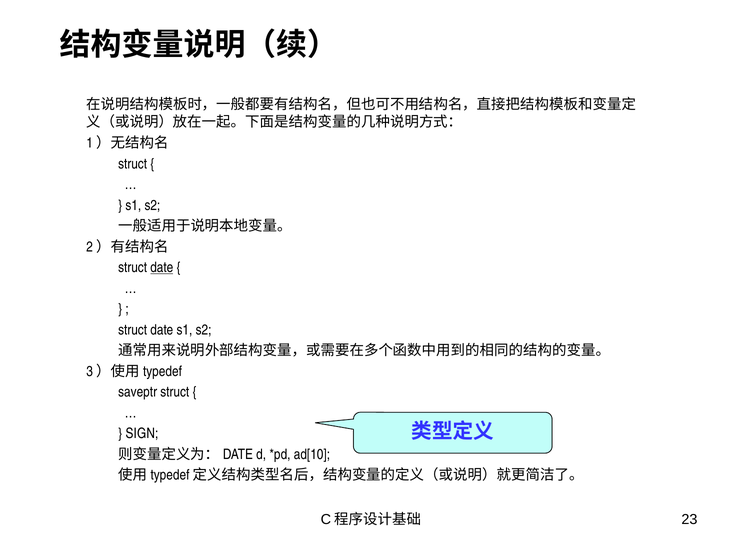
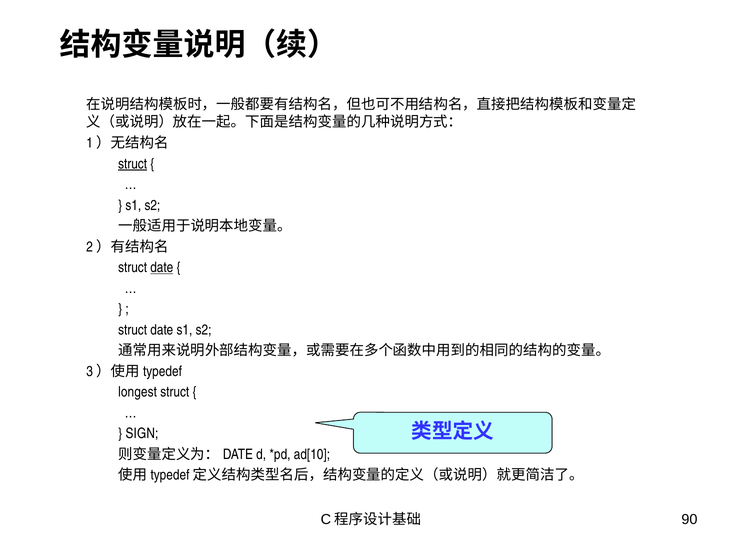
struct underline: none -> present (133, 164)
saveptr: saveptr -> longest (138, 392)
23: 23 -> 90 (689, 520)
